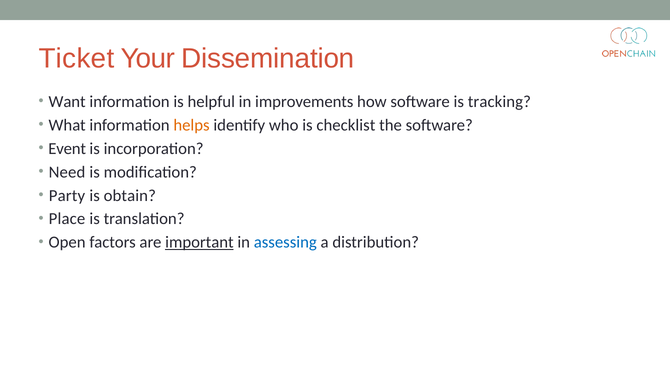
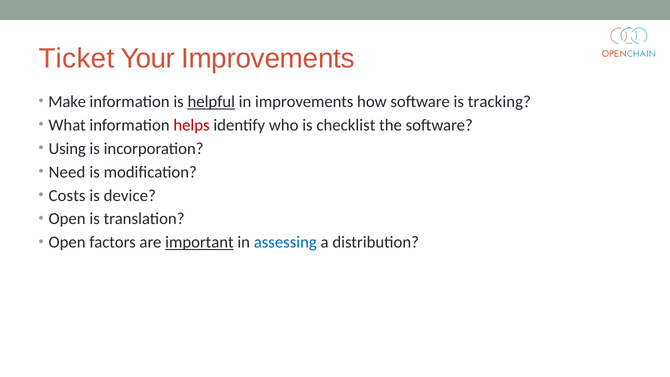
Your Dissemination: Dissemination -> Improvements (268, 58)
Want: Want -> Make (67, 102)
helpful underline: none -> present (211, 102)
helps colour: orange -> red (192, 125)
Event: Event -> Using (67, 149)
Party: Party -> Costs (67, 195)
obtain: obtain -> device (130, 195)
Place: Place -> Open (67, 219)
